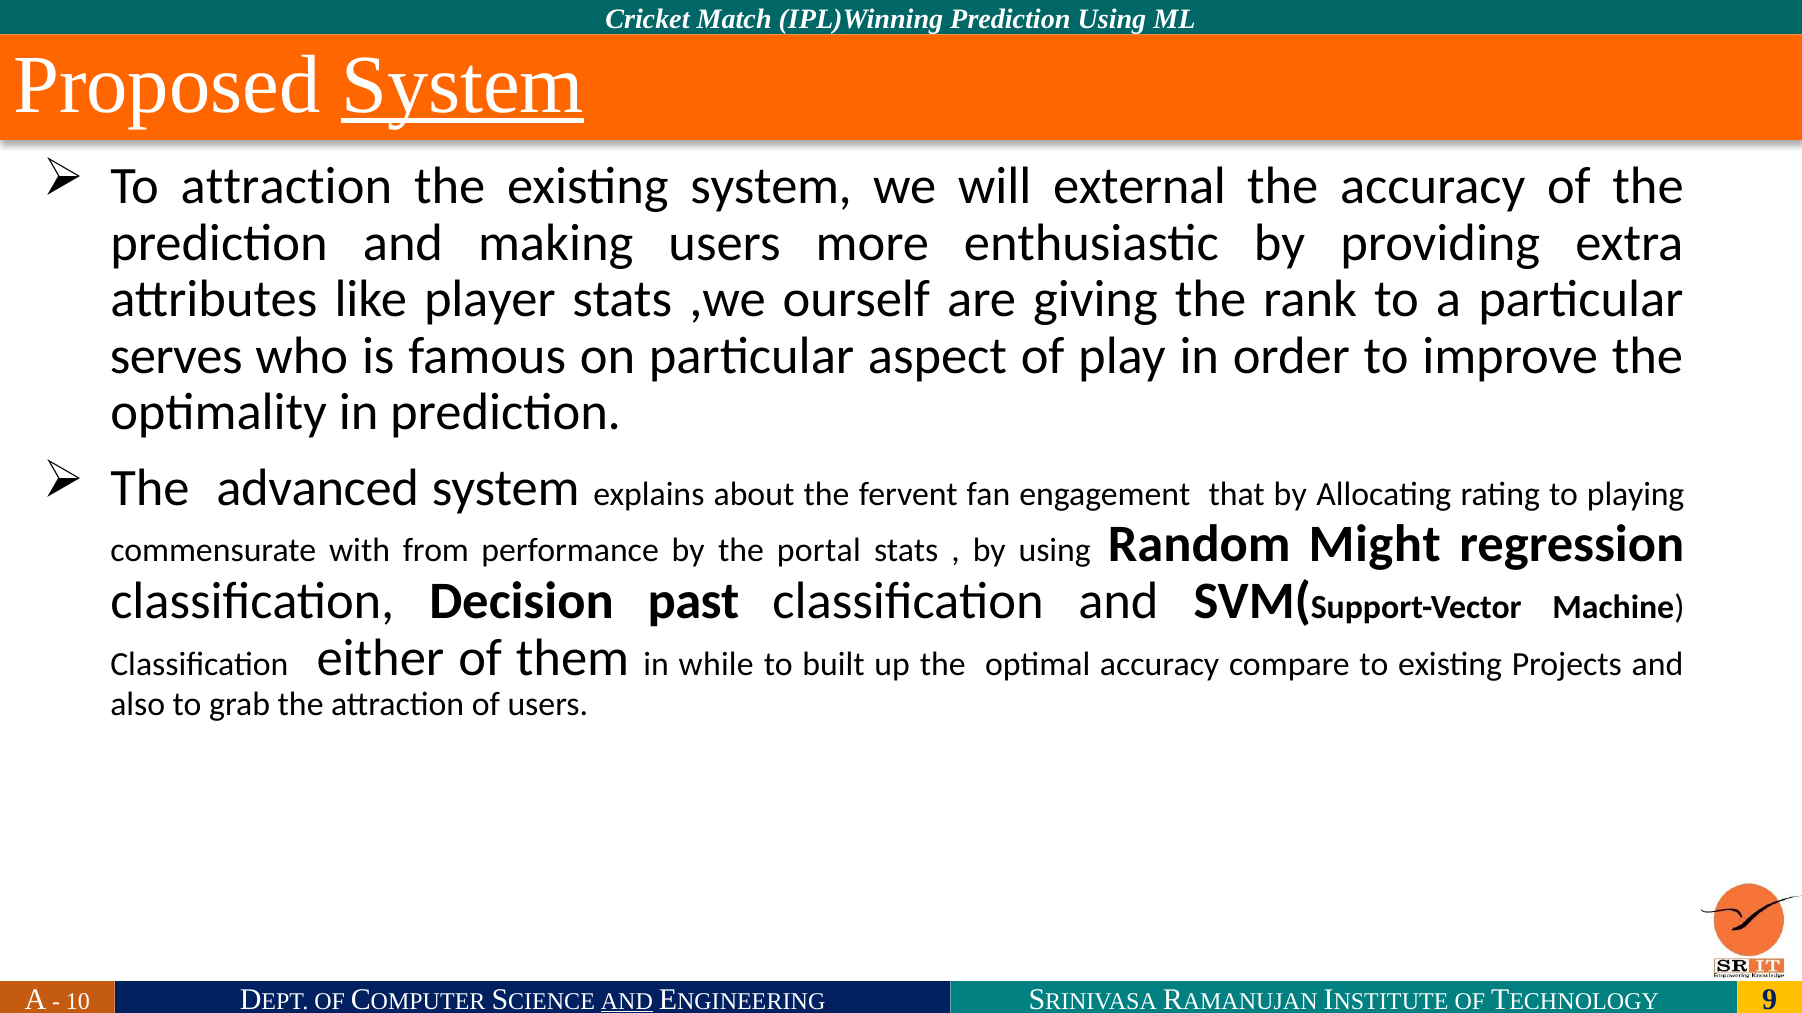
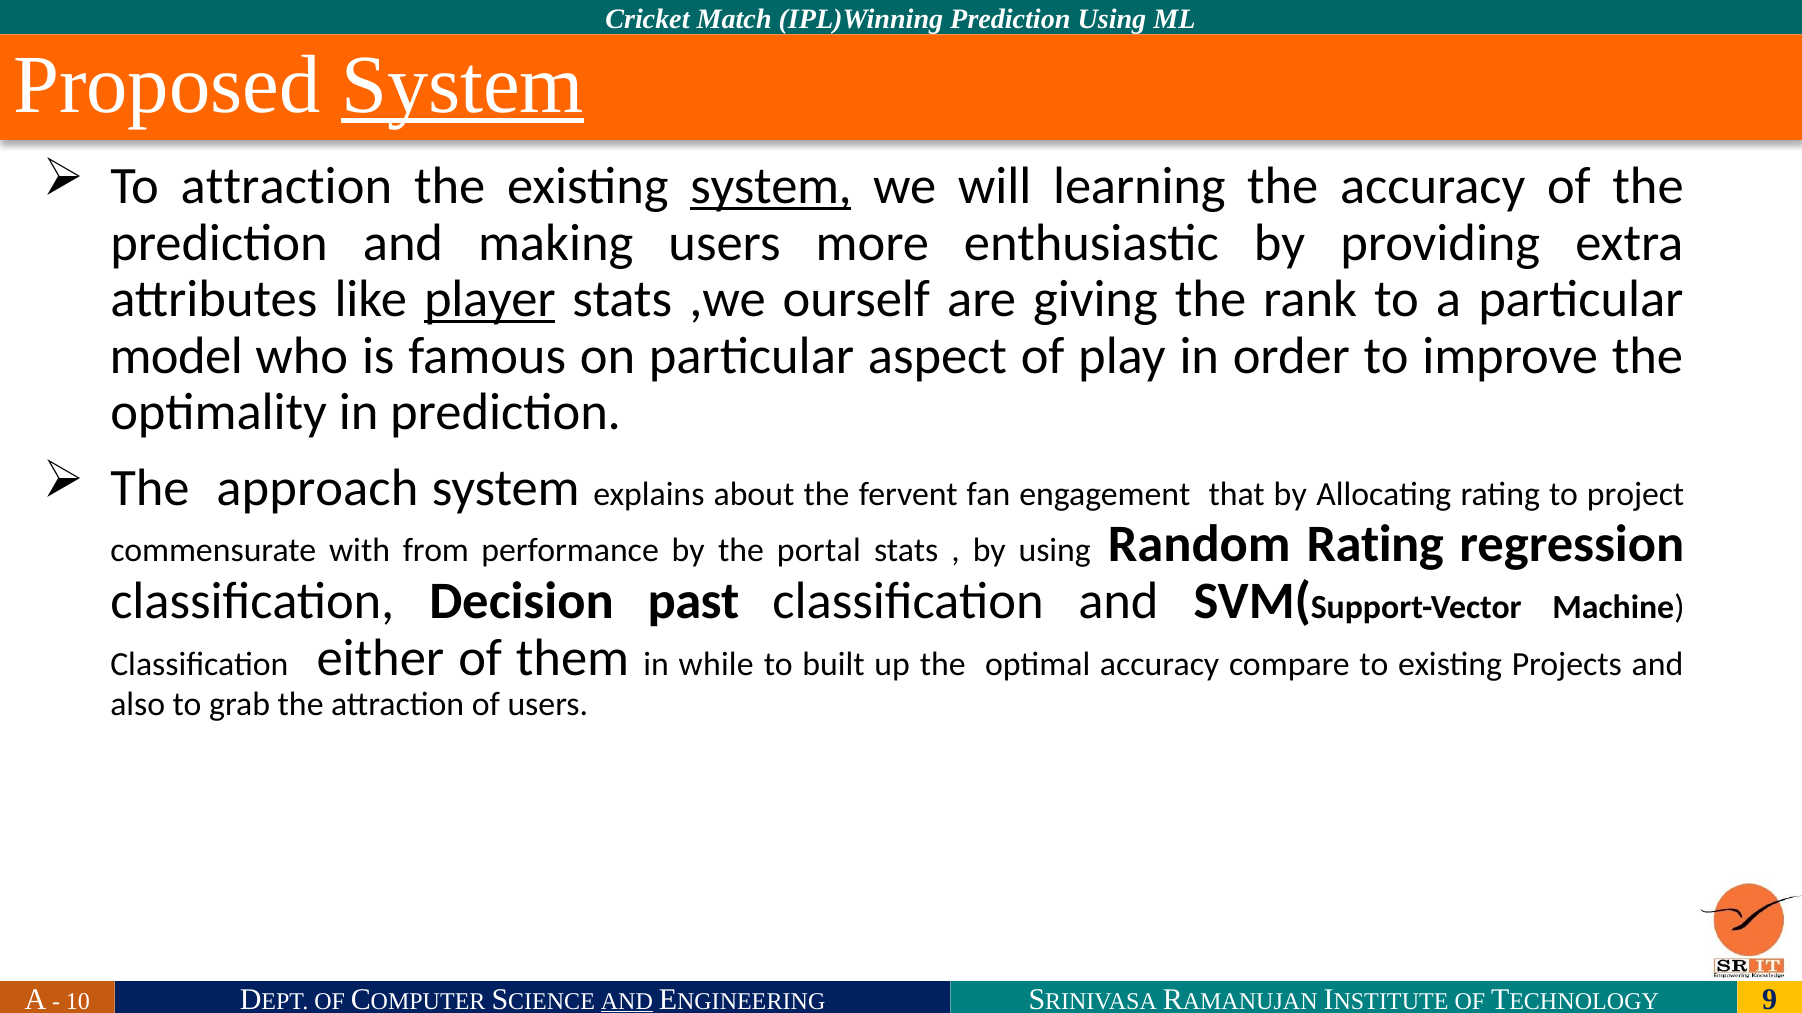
system underline: none -> present (771, 186)
external: external -> learning (1139, 186)
player underline: none -> present (490, 300)
serves: serves -> model (176, 356)
advanced: advanced -> approach (317, 488)
playing: playing -> project (1636, 494)
Random Might: Might -> Rating (1375, 545)
